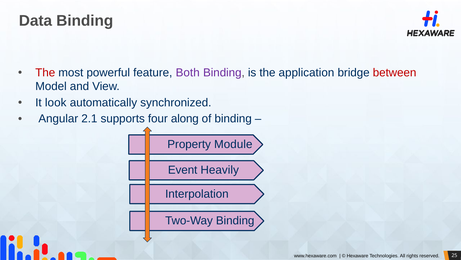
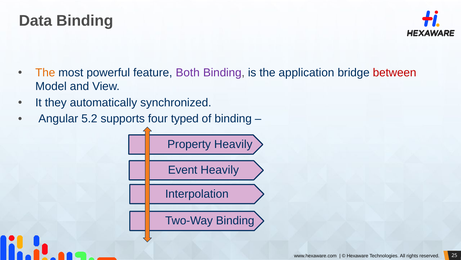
The colour: red -> orange (45, 72)
look: look -> they (56, 102)
2.1: 2.1 -> 5.2 (89, 118)
along: along -> typed (185, 118)
Property Module: Module -> Heavily (233, 144)
